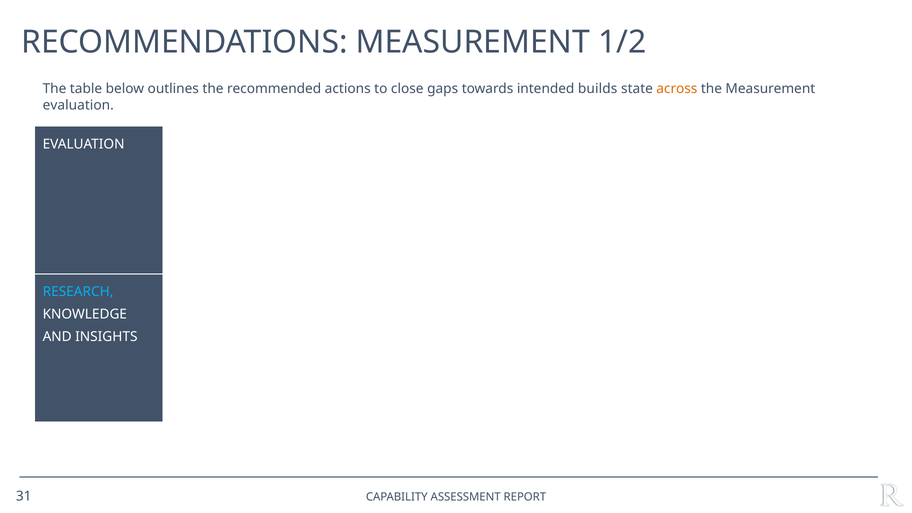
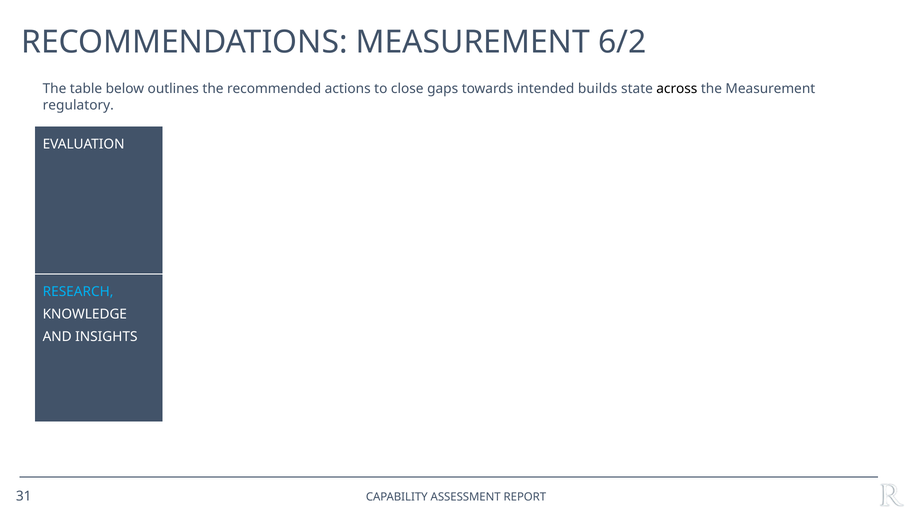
1/2: 1/2 -> 6/2 (622, 42)
across colour: orange -> black (677, 89)
evaluation: evaluation -> regulatory (78, 105)
